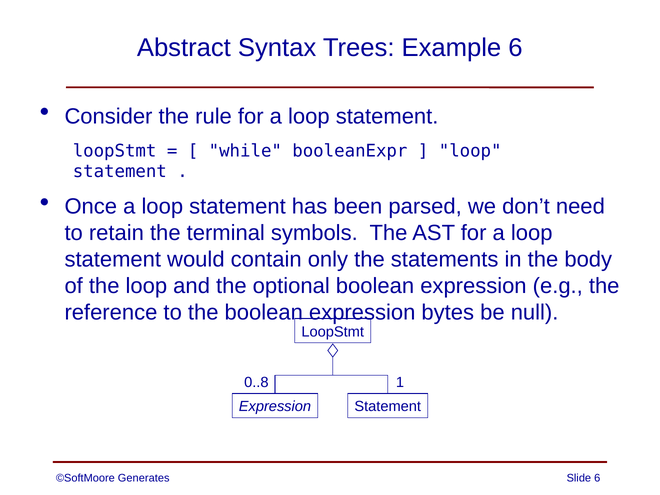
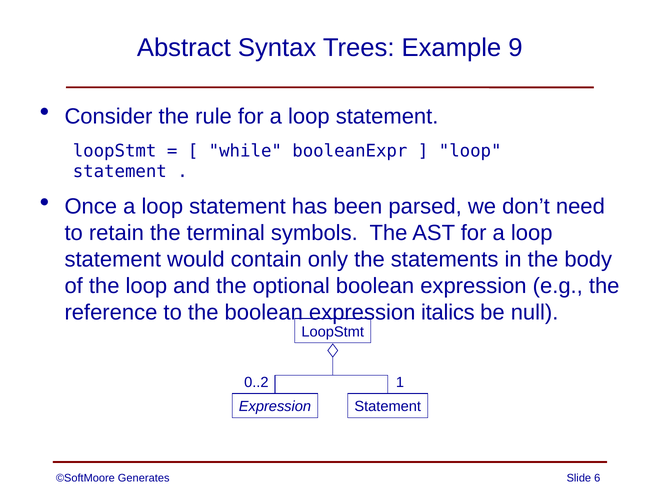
Example 6: 6 -> 9 (515, 48)
bytes: bytes -> italics (448, 312)
0..8: 0..8 -> 0..2 (256, 382)
